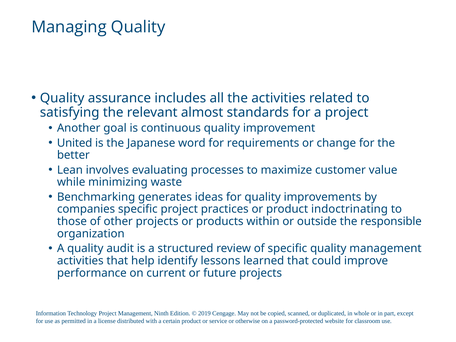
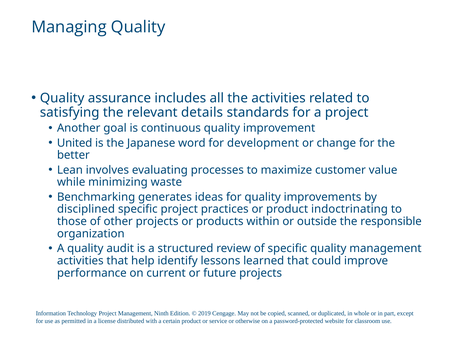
almost: almost -> details (202, 113)
requirements: requirements -> development (263, 143)
companies: companies -> disciplined (86, 209)
